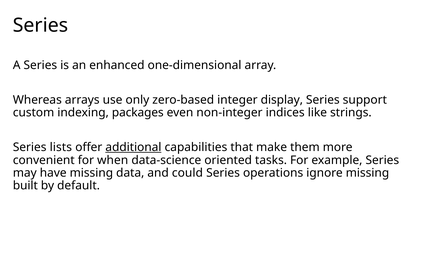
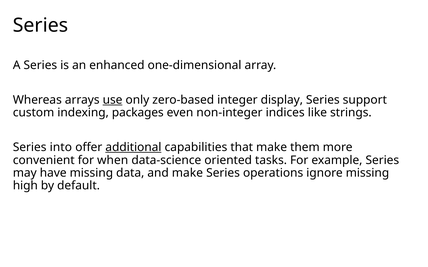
use underline: none -> present (113, 100)
lists: lists -> into (61, 148)
and could: could -> make (187, 173)
built: built -> high (25, 186)
